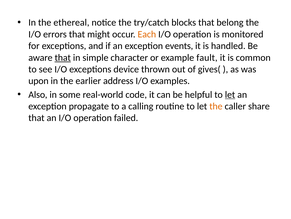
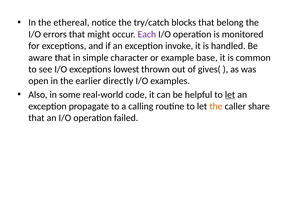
Each colour: orange -> purple (147, 34)
events: events -> invoke (179, 46)
that underline: present -> none (63, 57)
fault: fault -> base (207, 57)
device: device -> lowest (126, 69)
upon: upon -> open (38, 81)
address: address -> directly (118, 81)
